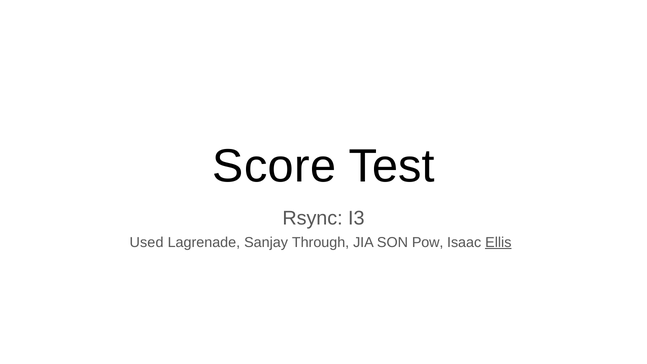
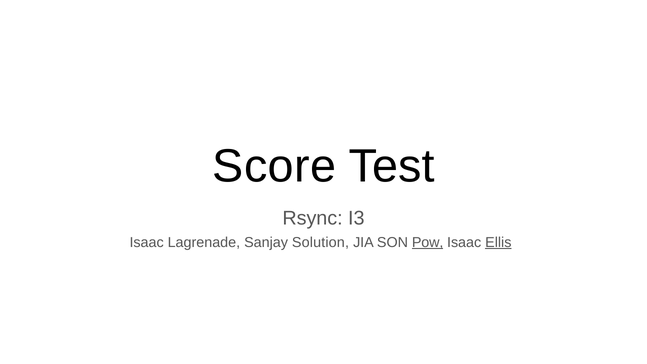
Used: Used -> Isaac (147, 242)
Through: Through -> Solution (320, 242)
Pow underline: none -> present (428, 242)
